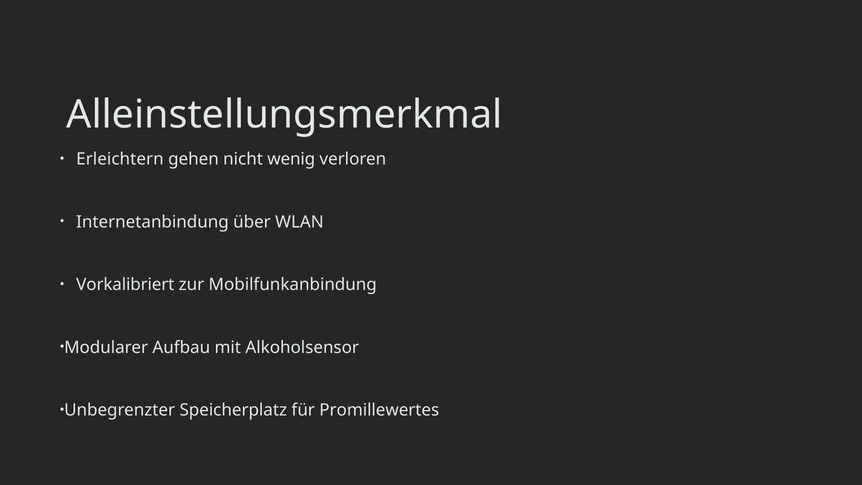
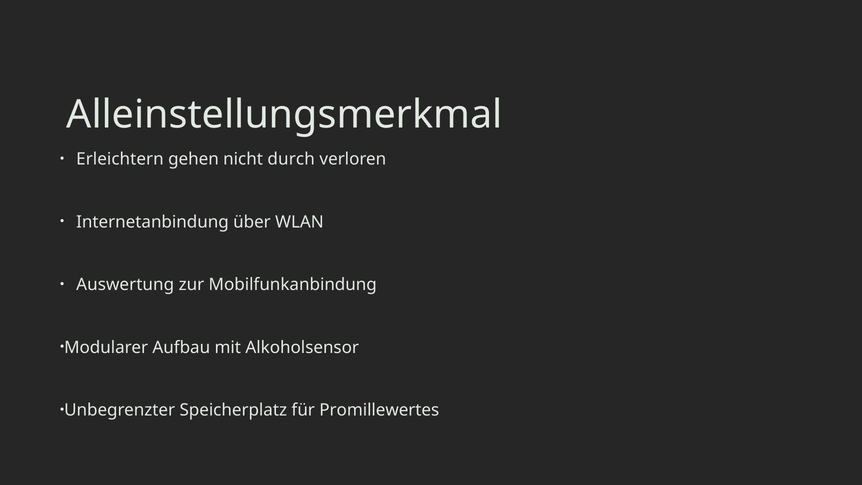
wenig: wenig -> durch (291, 159)
Vorkalibriert: Vorkalibriert -> Auswertung (125, 285)
